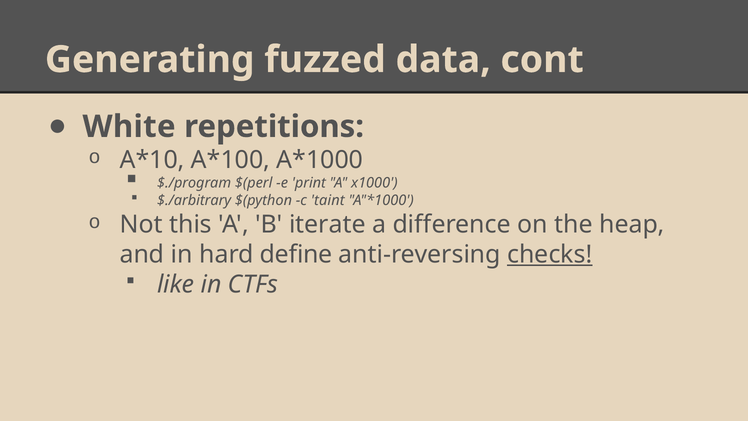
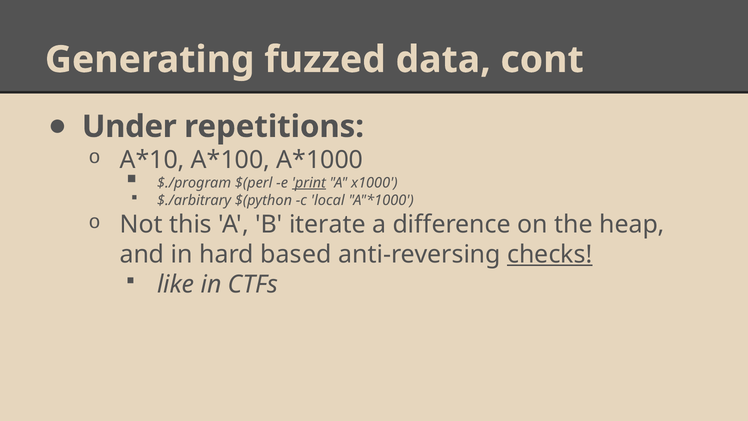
White: White -> Under (129, 127)
print underline: none -> present (309, 183)
taint: taint -> local (328, 200)
define: define -> based (296, 255)
